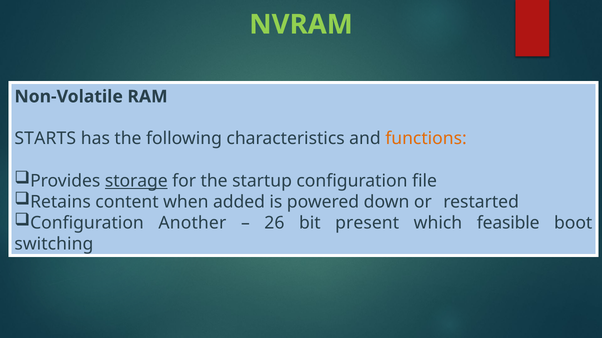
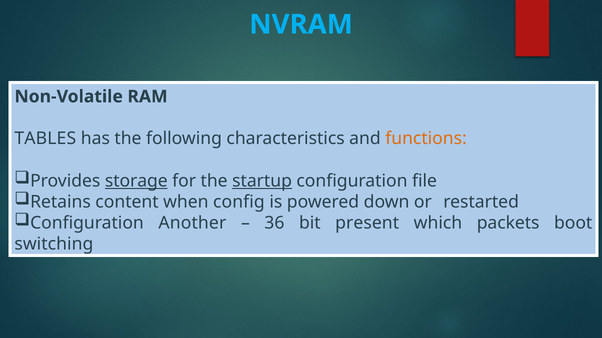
NVRAM colour: light green -> light blue (301, 25)
STARTS: STARTS -> TABLES (45, 139)
startup underline: none -> present (262, 181)
added: added -> config (239, 202)
26: 26 -> 36 (274, 223)
feasible: feasible -> packets (508, 223)
